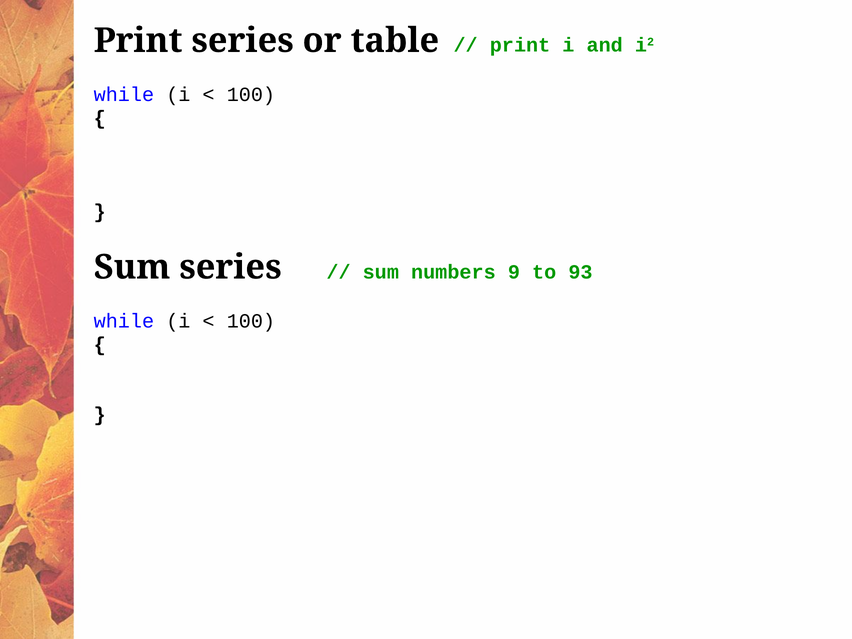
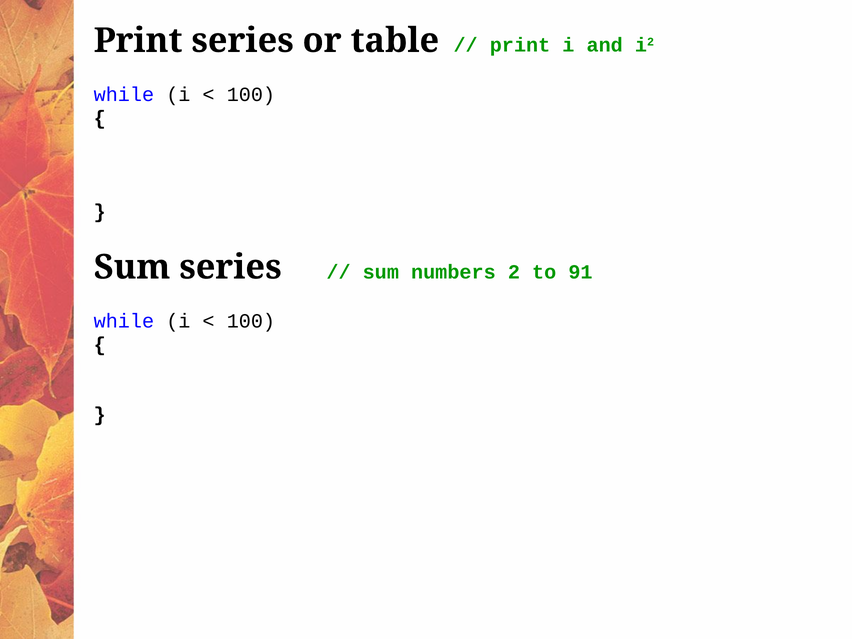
9: 9 -> 2 (514, 272)
93: 93 -> 91 (580, 272)
